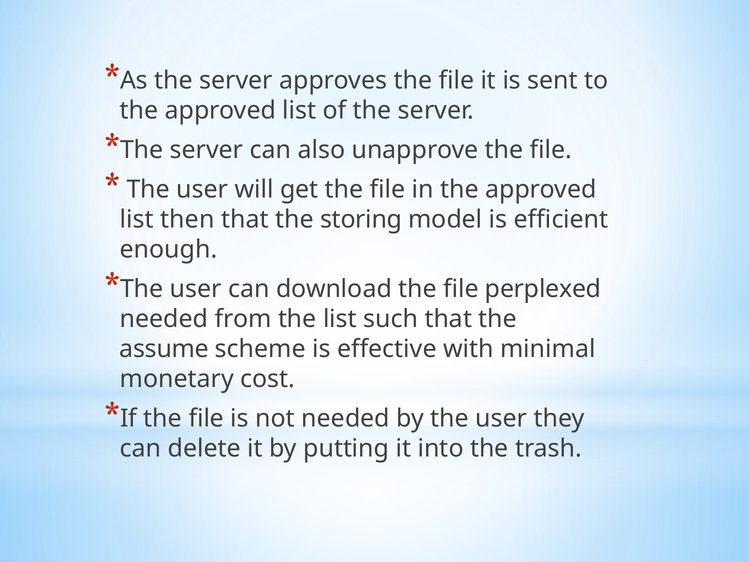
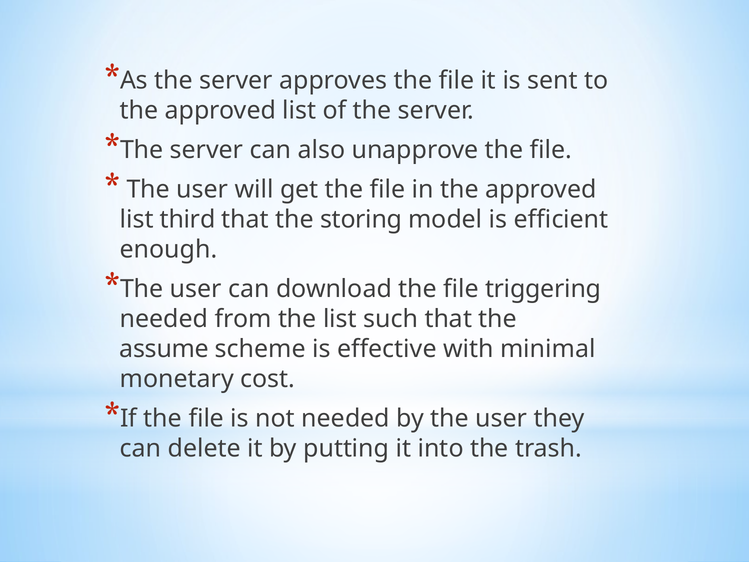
then: then -> third (188, 219)
perplexed: perplexed -> triggering (543, 289)
